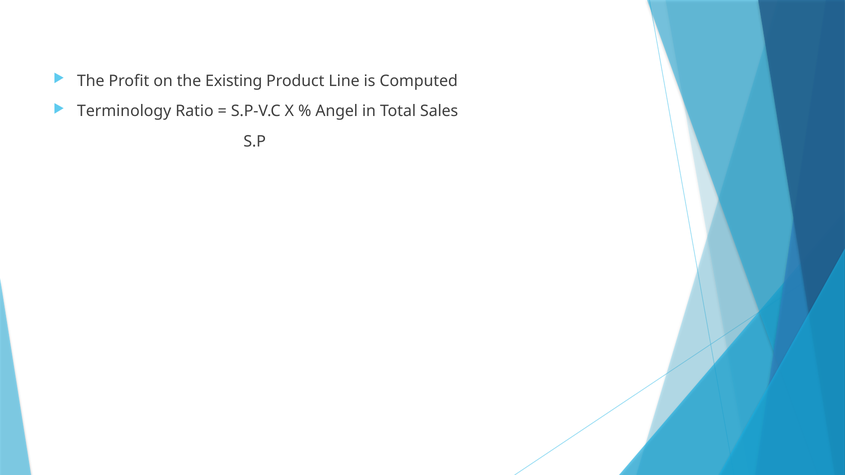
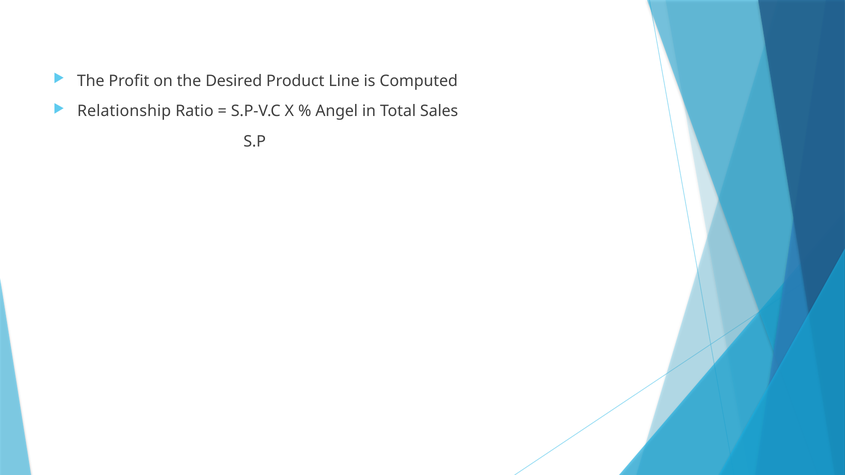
Existing: Existing -> Desired (234, 81)
Terminology: Terminology -> Relationship (124, 111)
